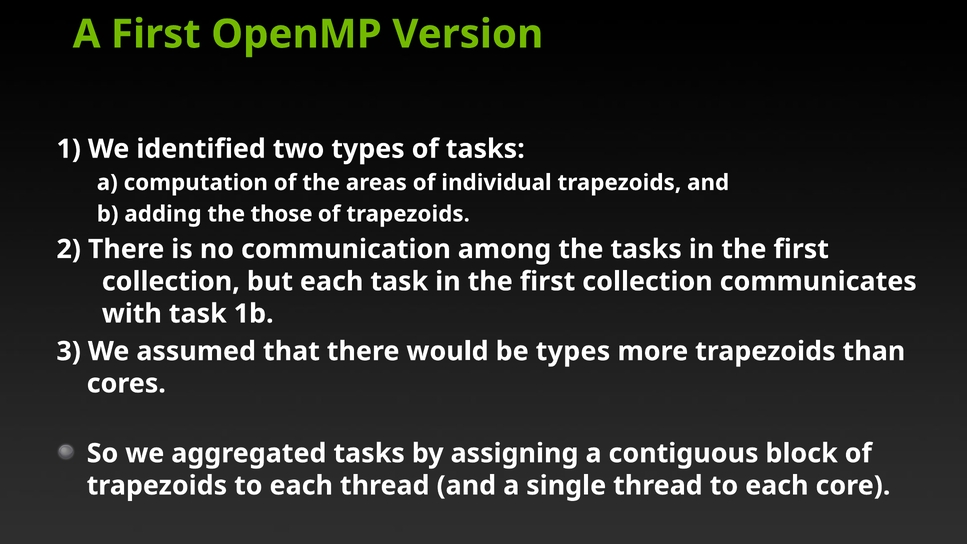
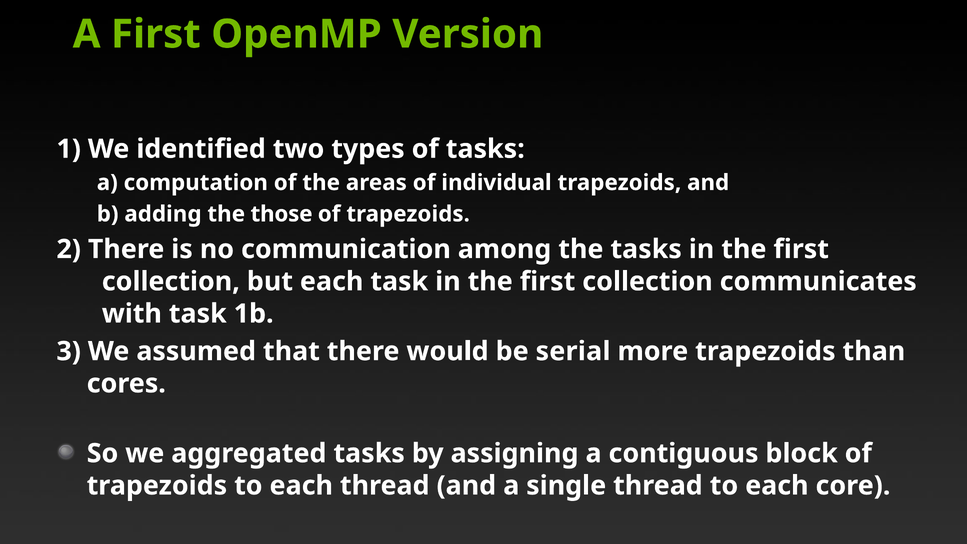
be types: types -> serial (573, 351)
